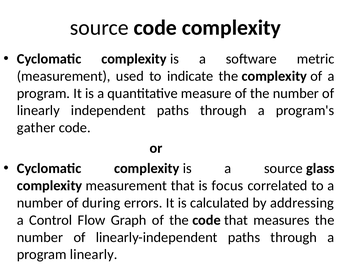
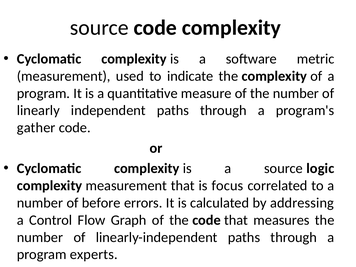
glass: glass -> logic (320, 168)
during: during -> before (101, 203)
program linearly: linearly -> experts (94, 255)
